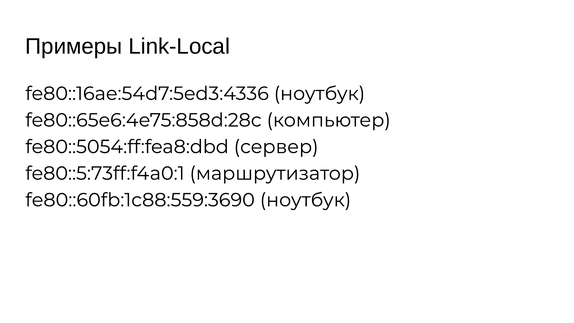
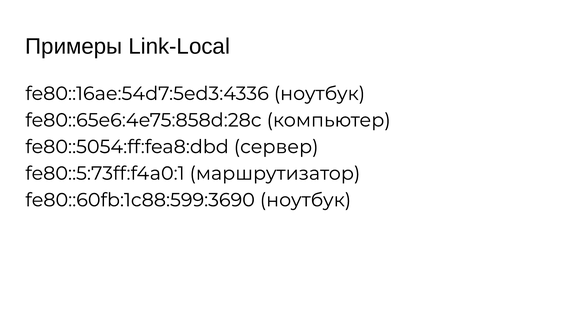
fe80::60fb:1c88:559:3690: fe80::60fb:1c88:559:3690 -> fe80::60fb:1c88:599:3690 (140, 200)
